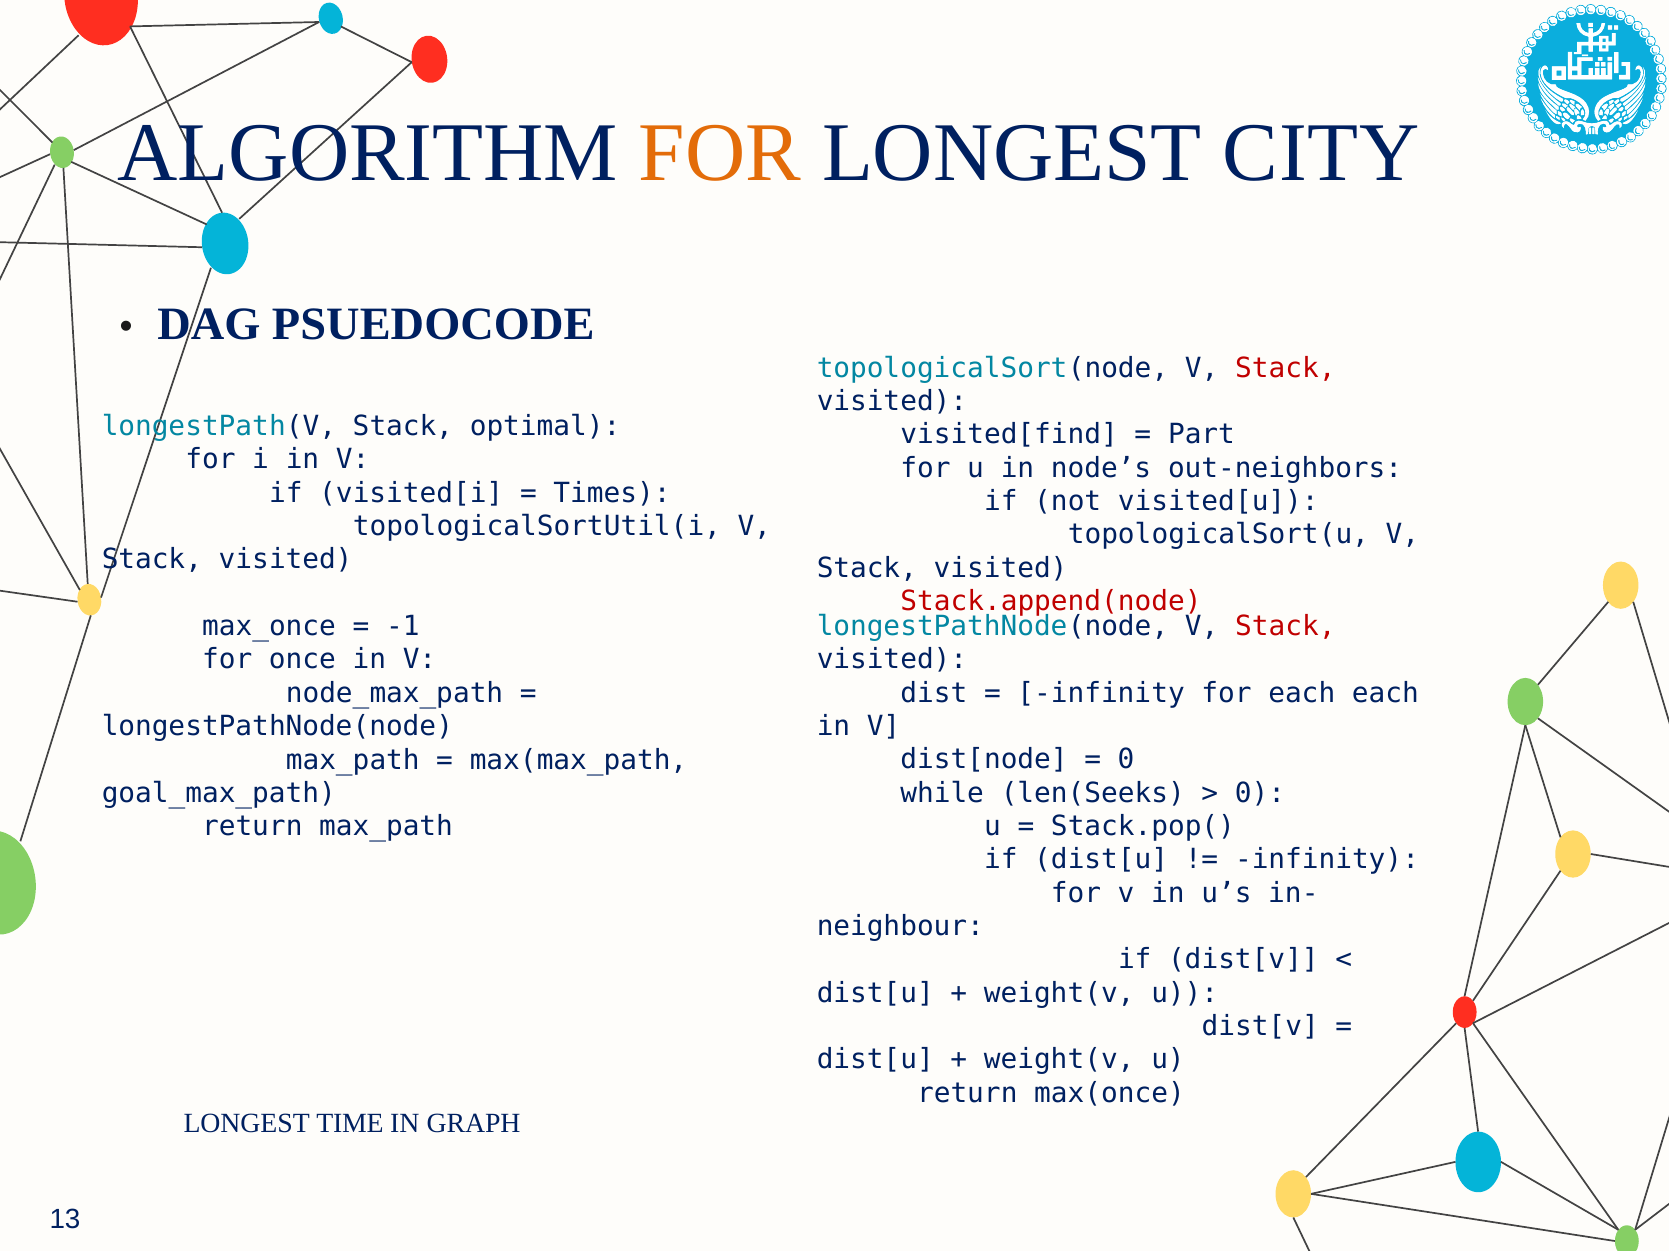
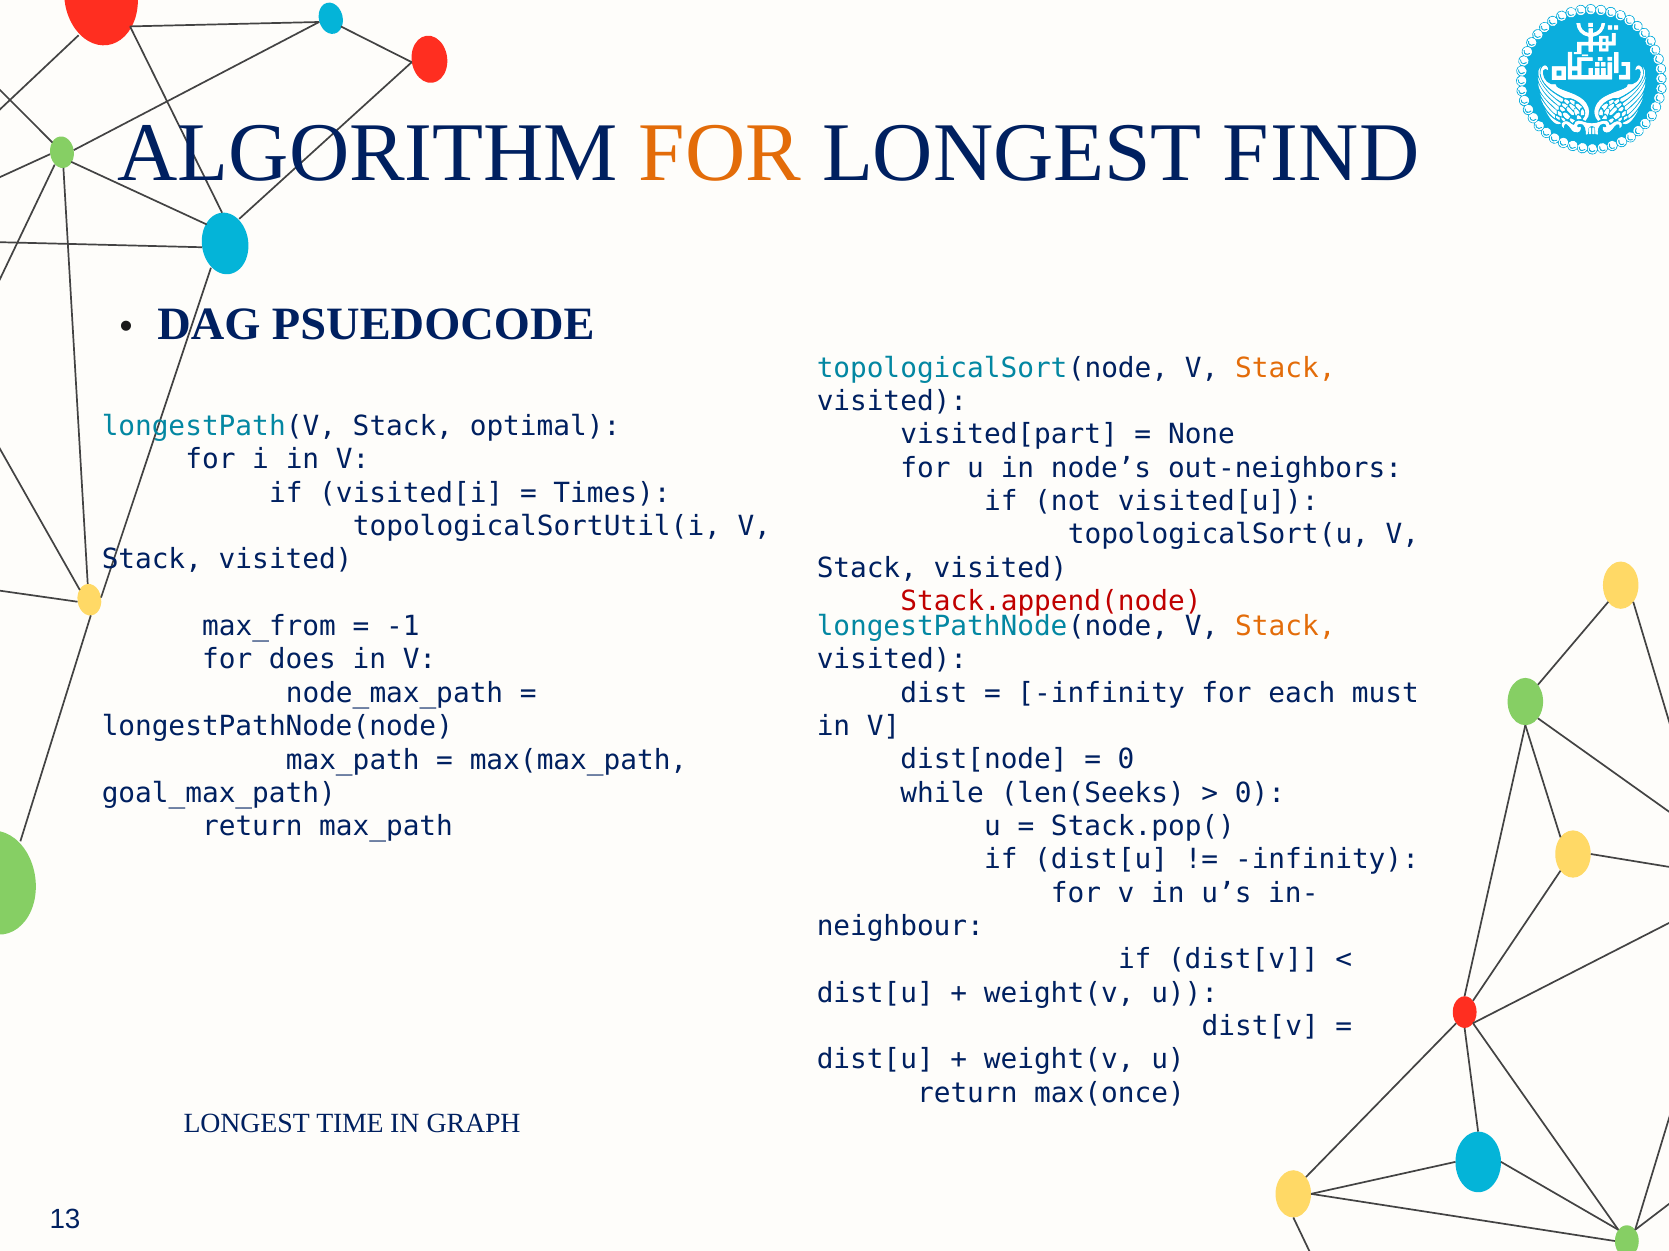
CITY: CITY -> FIND (1321, 153)
Stack colour: red -> orange (1285, 368)
visited[find: visited[find -> visited[part (1009, 435)
Part: Part -> None (1201, 435)
Stack colour: red -> orange (1285, 626)
max_once: max_once -> max_from (269, 627)
once: once -> does (302, 660)
each each: each -> must (1385, 693)
